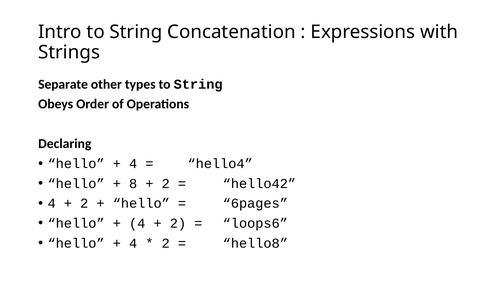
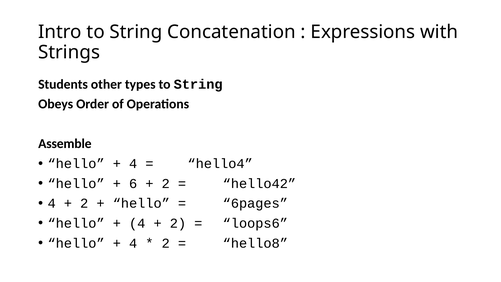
Separate: Separate -> Students (63, 84)
Declaring: Declaring -> Assemble (65, 144)
8: 8 -> 6 (133, 183)
